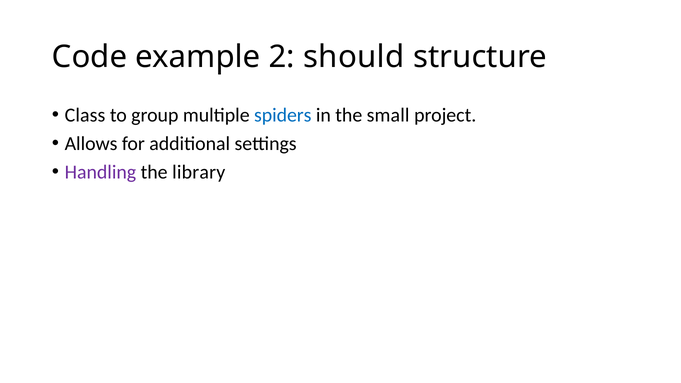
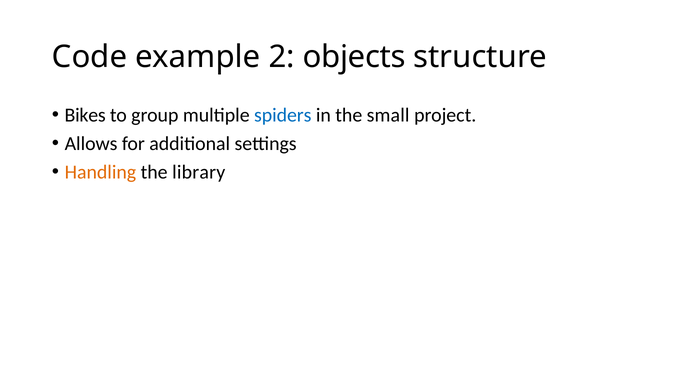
should: should -> objects (354, 57)
Class: Class -> Bikes (85, 115)
Handling colour: purple -> orange (100, 172)
